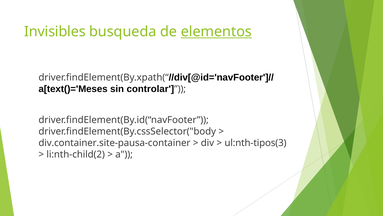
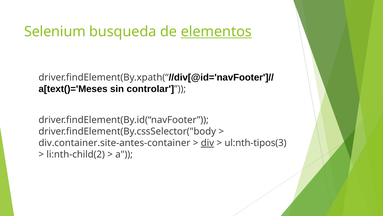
Invisibles: Invisibles -> Selenium (55, 32)
div.container.site-pausa-container: div.container.site-pausa-container -> div.container.site-antes-container (114, 143)
div underline: none -> present (207, 143)
